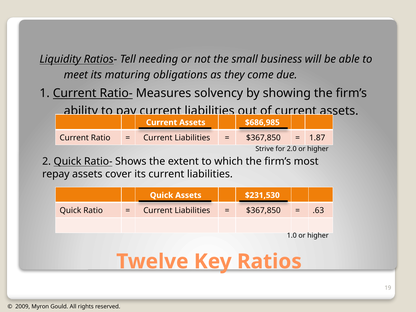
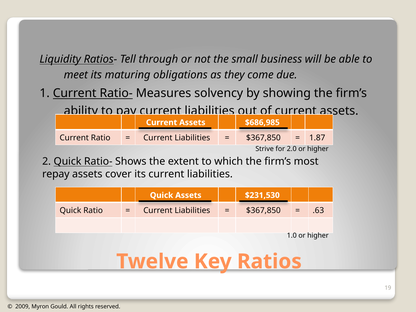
needing: needing -> through (158, 59)
